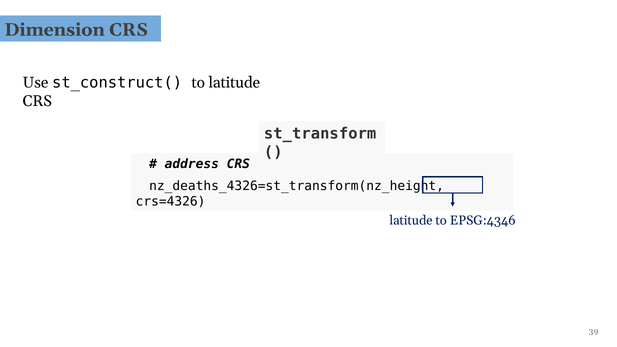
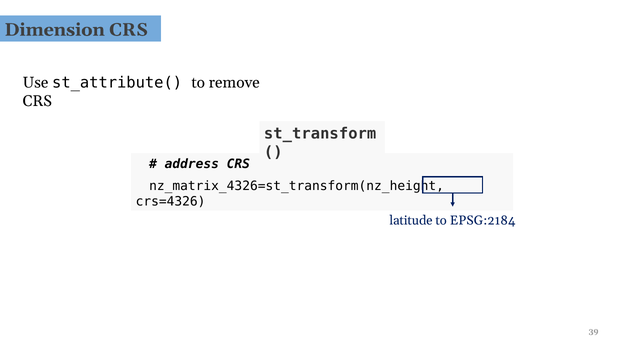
st_construct(: st_construct( -> st_attribute( (117, 83)
to latitude: latitude -> remove (234, 83)
nz_deaths_4326=st_transform(nz_height: nz_deaths_4326=st_transform(nz_height -> nz_matrix_4326=st_transform(nz_height (297, 186)
EPSG:4346: EPSG:4346 -> EPSG:2184 (483, 220)
